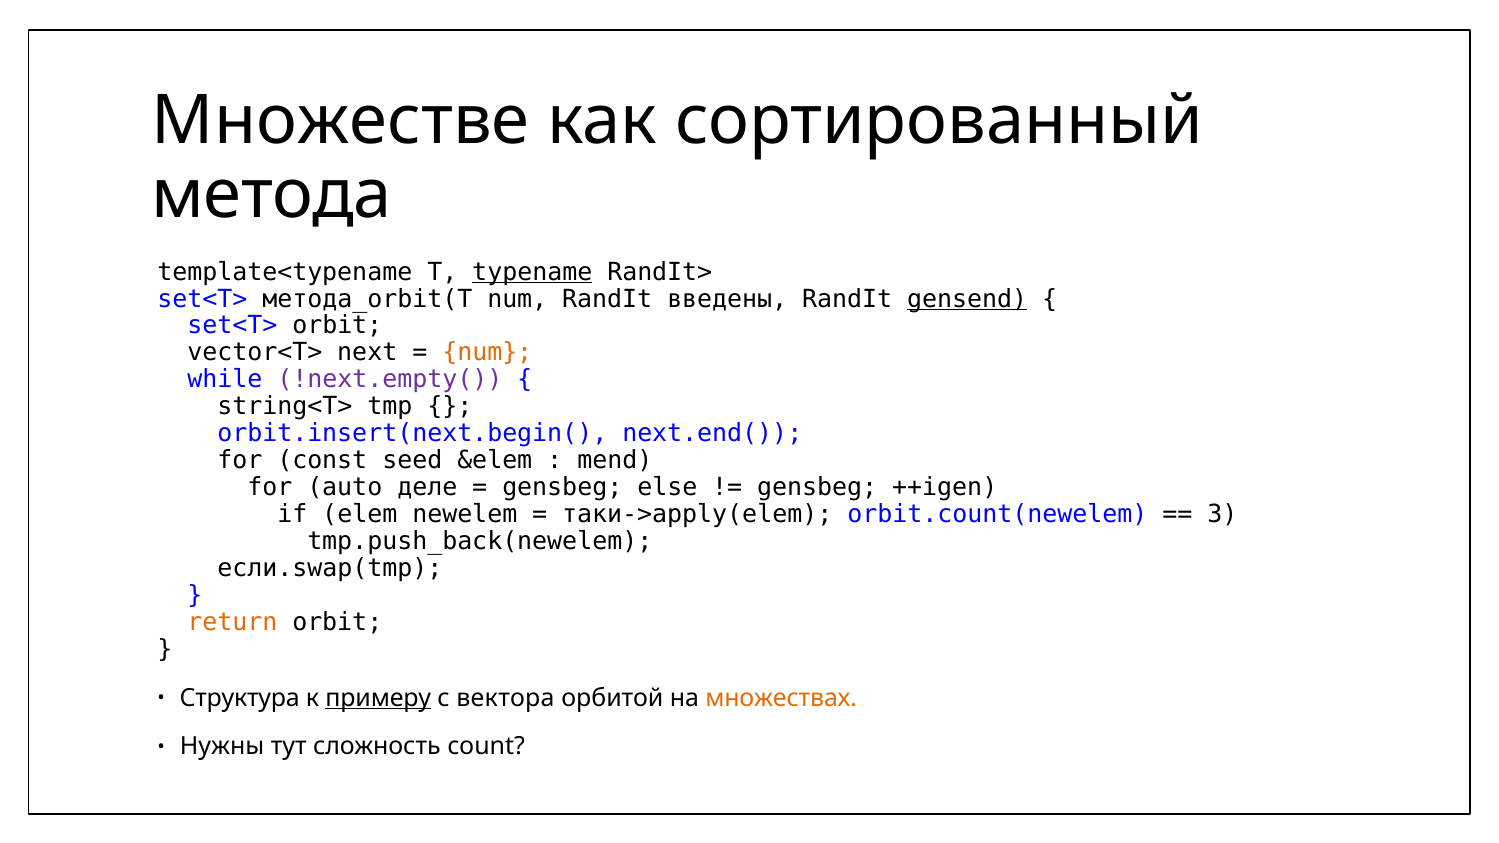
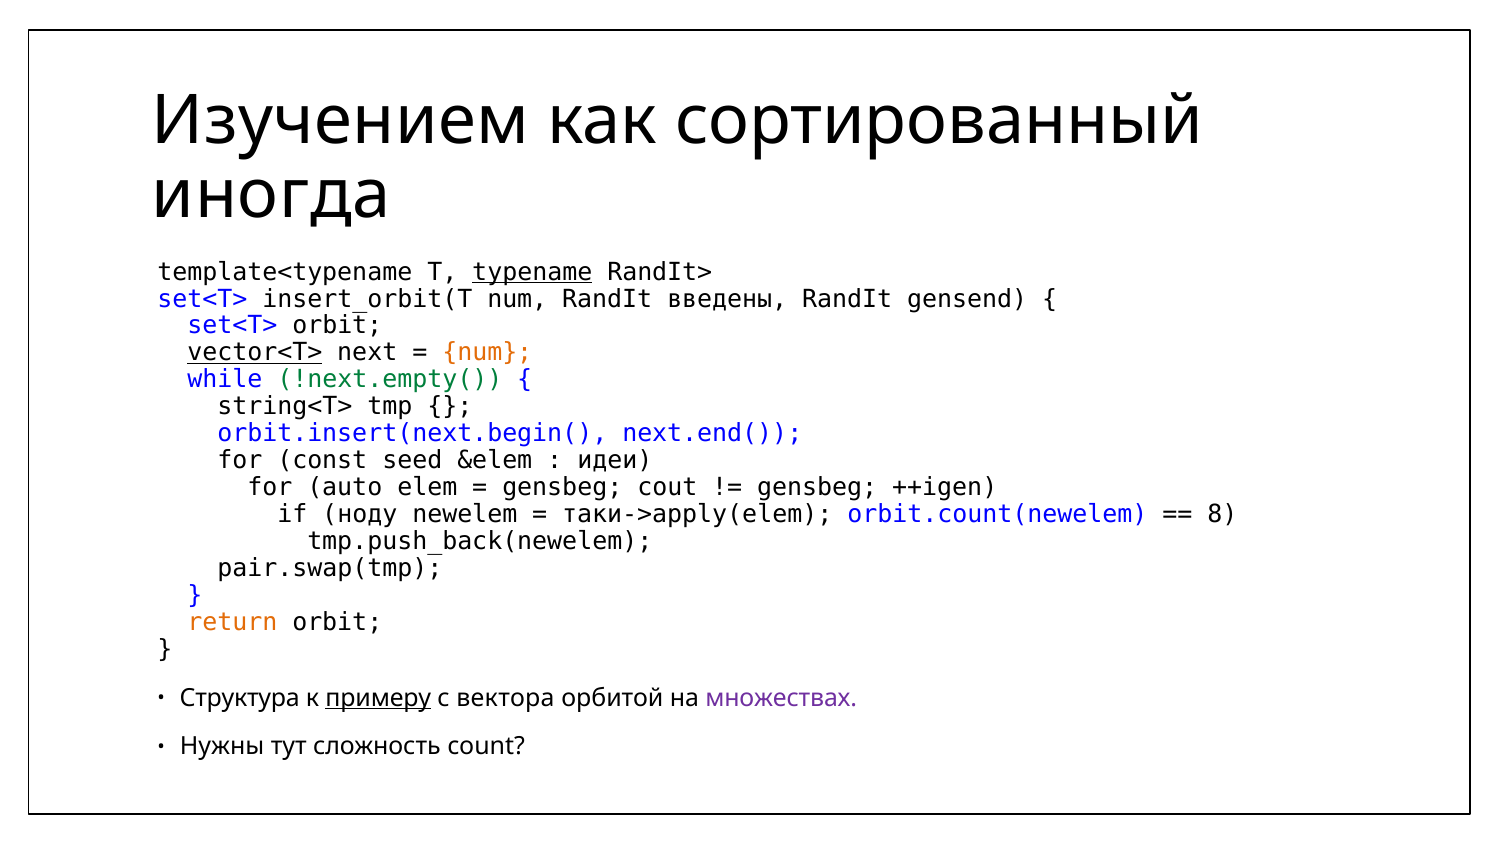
Множестве: Множестве -> Изучением (341, 121)
метода: метода -> иногда (271, 195)
метода_orbit(T: метода_orbit(T -> insert_orbit(T (367, 299)
gensend underline: present -> none (967, 299)
vector<T> underline: none -> present (255, 353)
!next.empty( colour: purple -> green (390, 380)
mend: mend -> идеи (615, 461)
деле: деле -> elem (427, 488)
else: else -> cout (667, 488)
elem: elem -> ноду (360, 514)
3: 3 -> 8 (1222, 514)
если.swap(tmp: если.swap(tmp -> pair.swap(tmp (330, 568)
множествах colour: orange -> purple (781, 698)
